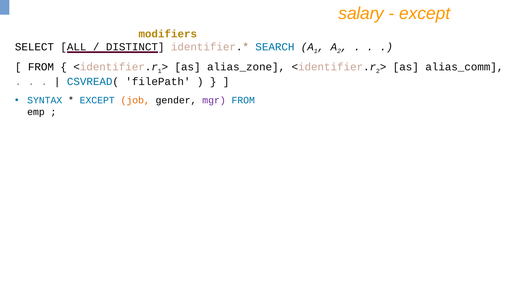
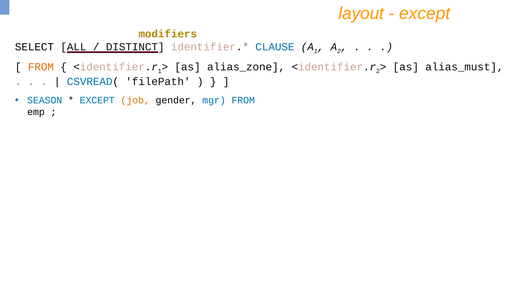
salary: salary -> layout (361, 14)
SEARCH: SEARCH -> CLAUSE (275, 47)
FROM colour: black -> orange (41, 67)
alias_comm: alias_comm -> alias_must (464, 67)
SYNTAX: SYNTAX -> SEASON (45, 100)
mgr colour: purple -> blue (214, 100)
